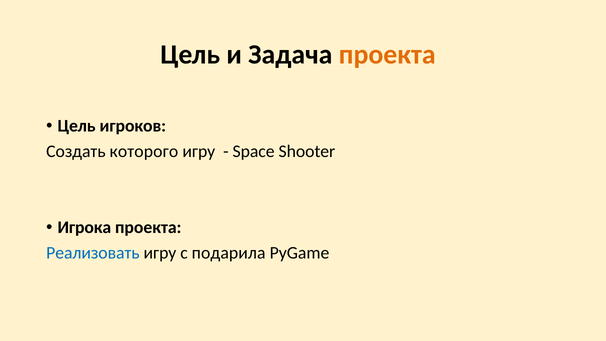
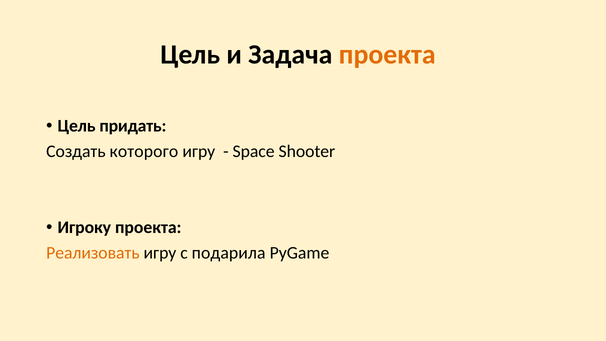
игроков: игроков -> придать (133, 126)
Игрока: Игрока -> Игроку (84, 227)
Реализовать colour: blue -> orange (93, 253)
